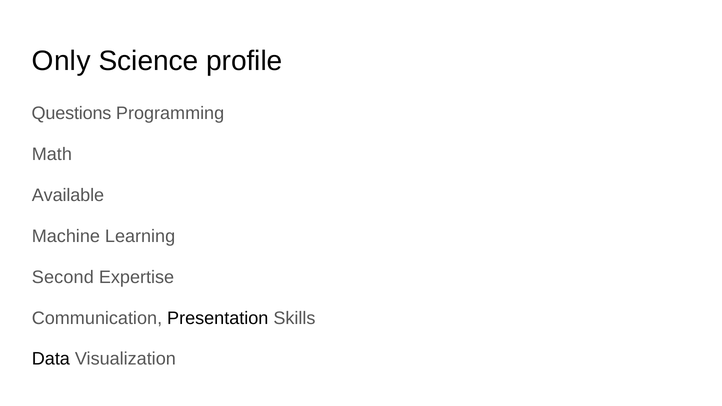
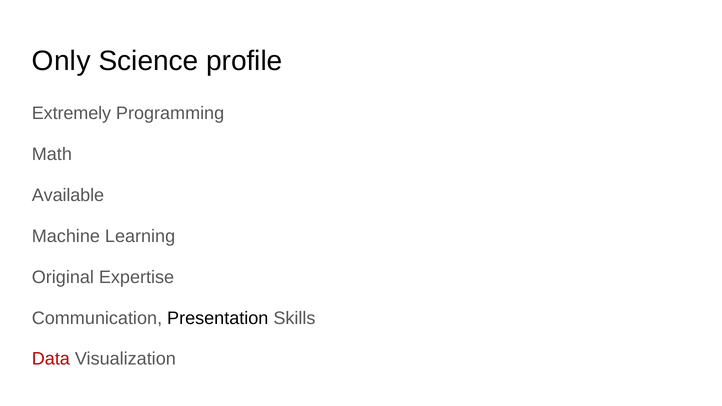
Questions: Questions -> Extremely (71, 114)
Second: Second -> Original (63, 277)
Data colour: black -> red (51, 359)
